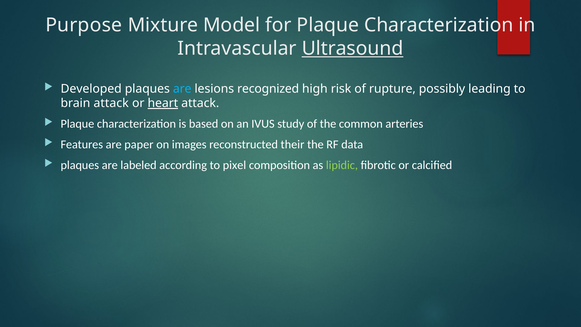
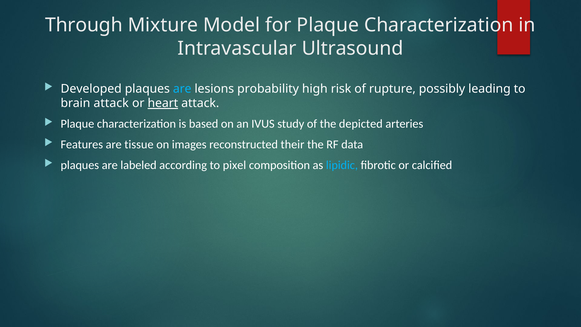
Purpose: Purpose -> Through (84, 25)
Ultrasound underline: present -> none (352, 48)
recognized: recognized -> probability (268, 89)
common: common -> depicted (361, 124)
paper: paper -> tissue (139, 144)
lipidic colour: light green -> light blue (342, 165)
